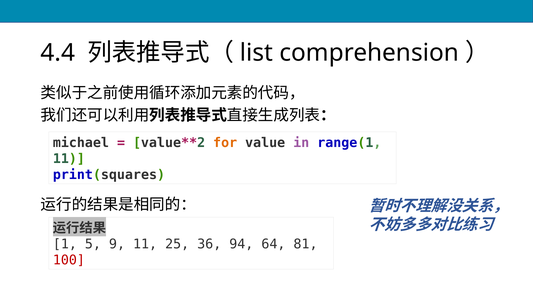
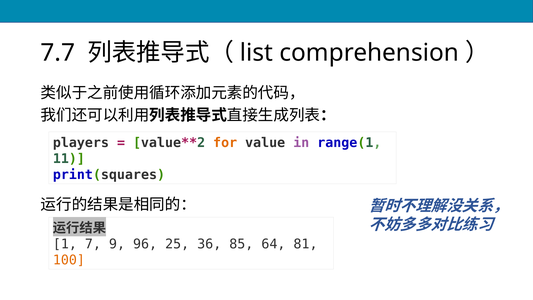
4.4: 4.4 -> 7.7 (58, 53)
michael: michael -> players (81, 143)
5: 5 -> 7 (93, 244)
9 11: 11 -> 96 (145, 244)
94: 94 -> 85 (241, 244)
100 colour: red -> orange (69, 260)
